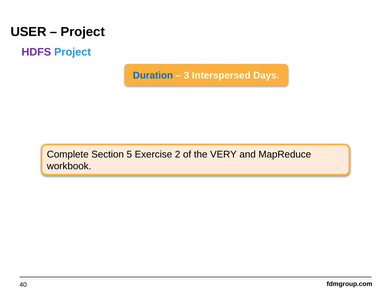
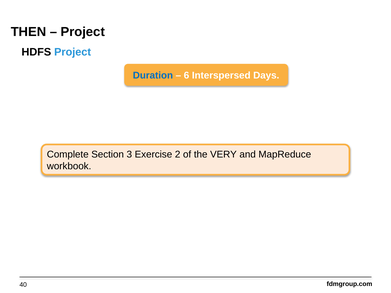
USER: USER -> THEN (28, 32)
HDFS colour: purple -> black (36, 52)
3: 3 -> 6 (187, 76)
5: 5 -> 3 (129, 155)
